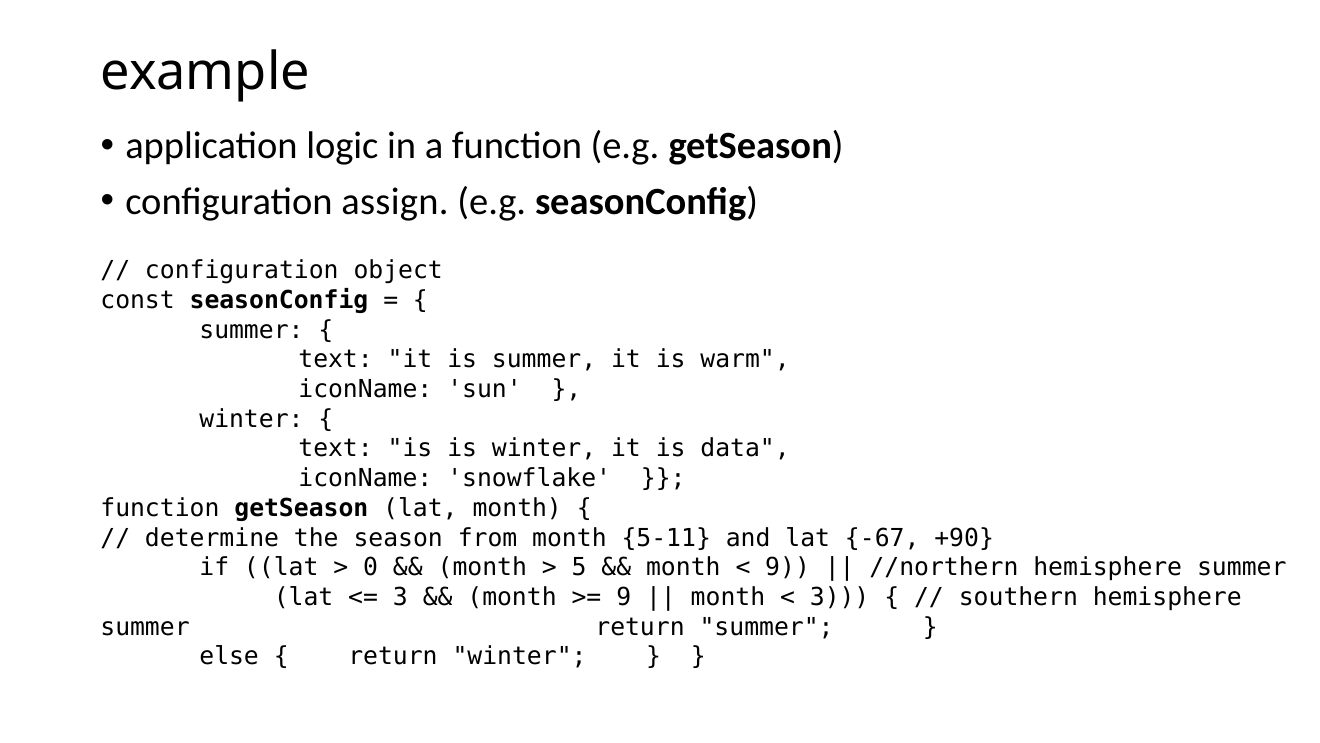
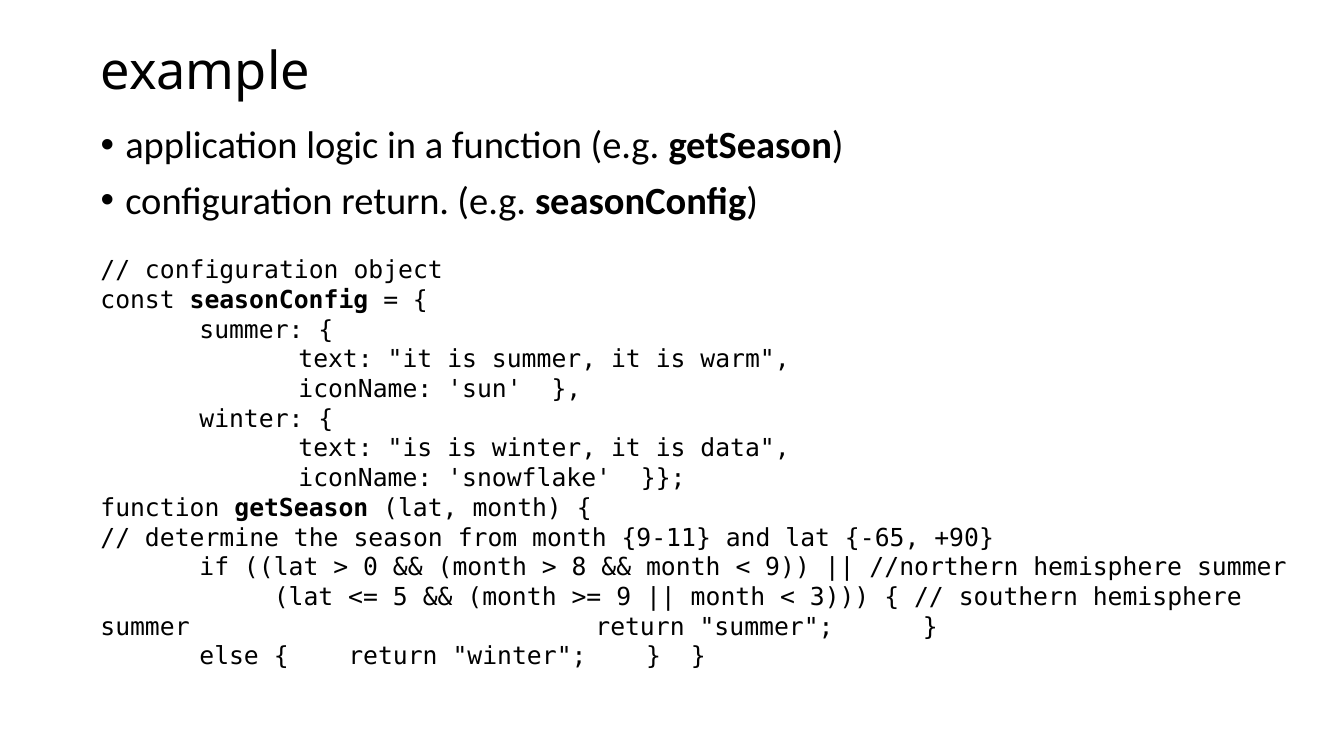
configuration assign: assign -> return (395, 201)
5-11: 5-11 -> 9-11 (666, 538)
-67: -67 -> -65 (882, 538)
5: 5 -> 8 (579, 567)
3: 3 -> 5 (400, 597)
